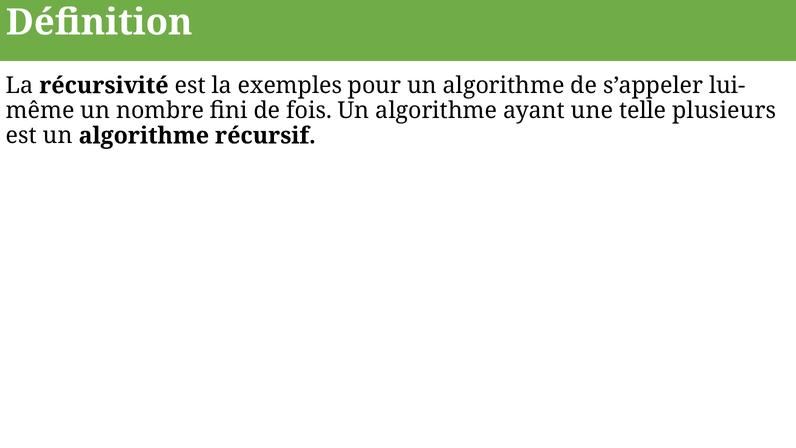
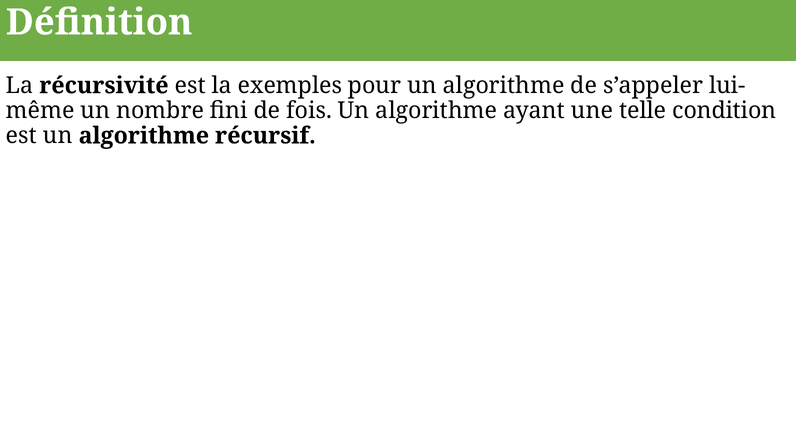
plusieurs: plusieurs -> condition (724, 111)
